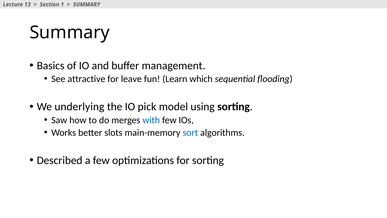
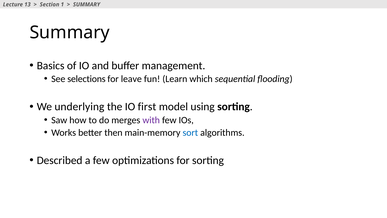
attractive: attractive -> selections (86, 79)
pick: pick -> first (147, 107)
with colour: blue -> purple (151, 120)
slots: slots -> then (113, 132)
